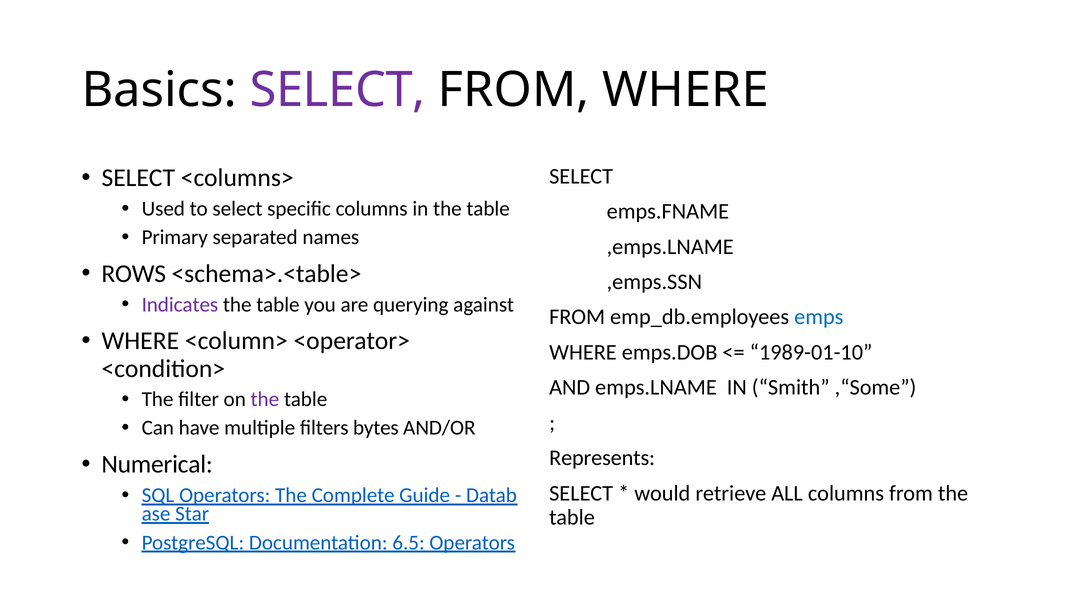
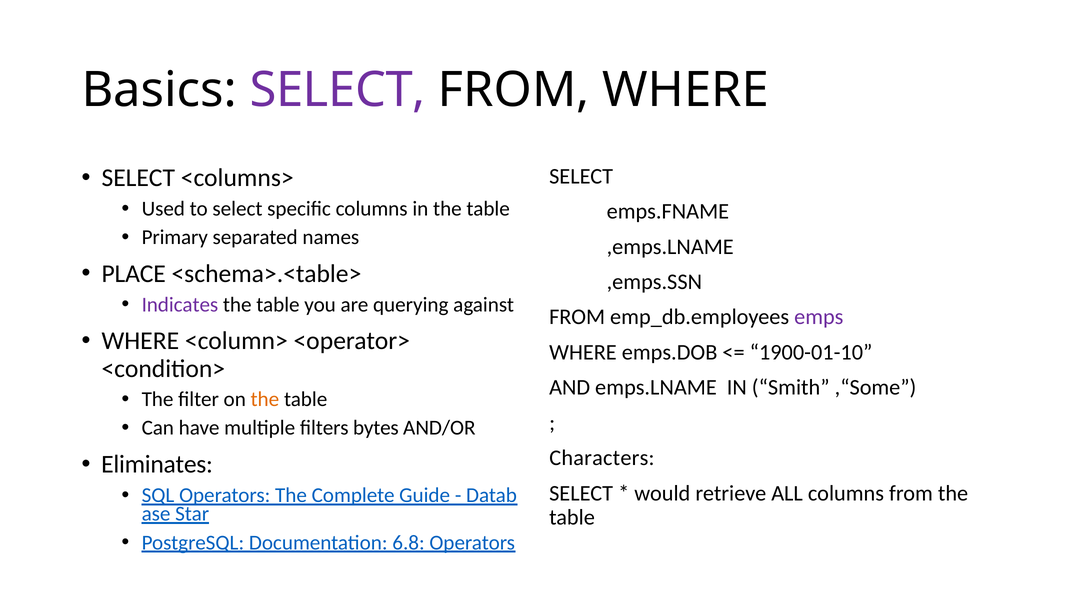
ROWS: ROWS -> PLACE (134, 273)
emps colour: blue -> purple (819, 317)
1989-01-10: 1989-01-10 -> 1900-01-10 (811, 352)
the colour: purple -> orange (265, 399)
Represents: Represents -> Characters (602, 458)
Numerical: Numerical -> Eliminates (157, 464)
6.5: 6.5 -> 6.8 (408, 542)
